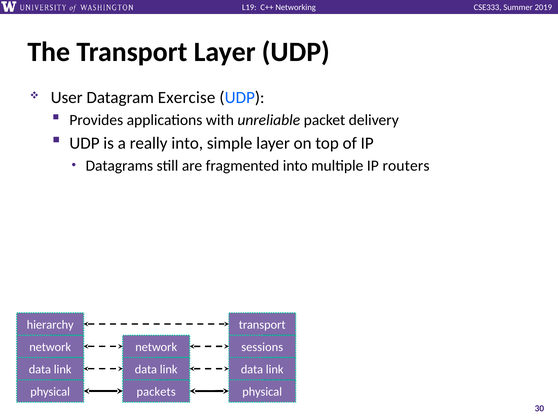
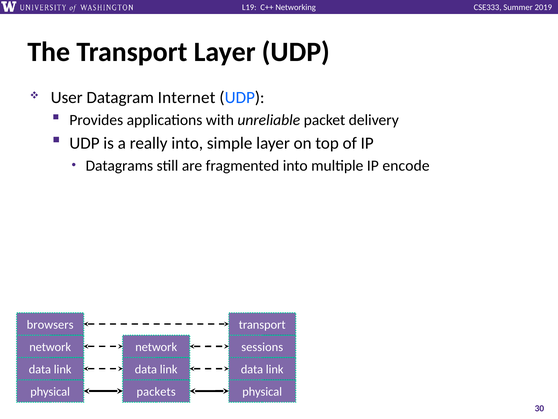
Exercise: Exercise -> Internet (187, 97)
routers: routers -> encode (406, 165)
hierarchy: hierarchy -> browsers (50, 324)
